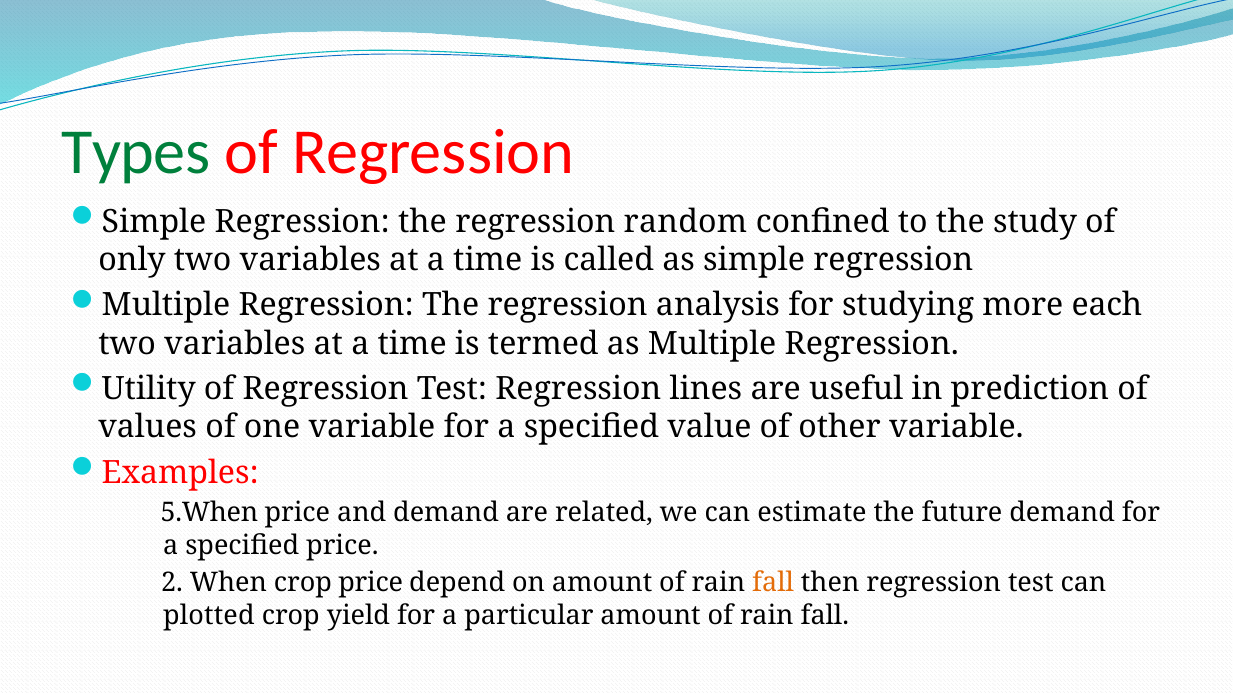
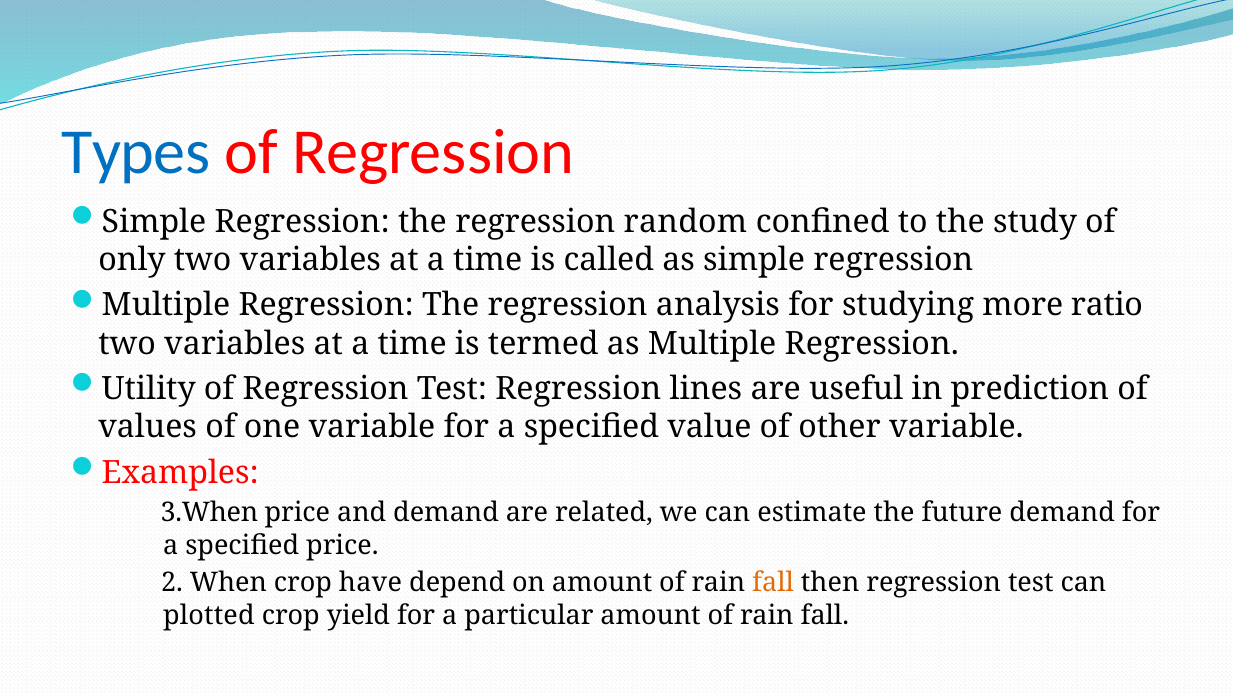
Types colour: green -> blue (136, 153)
each: each -> ratio (1107, 305)
5.When: 5.When -> 3.When (209, 513)
crop price: price -> have (370, 583)
